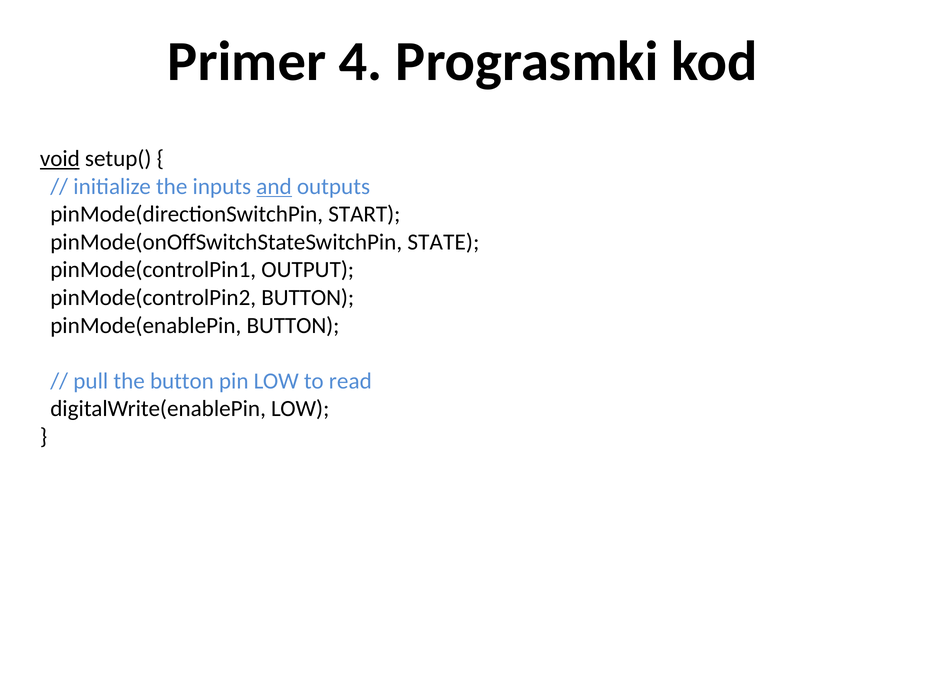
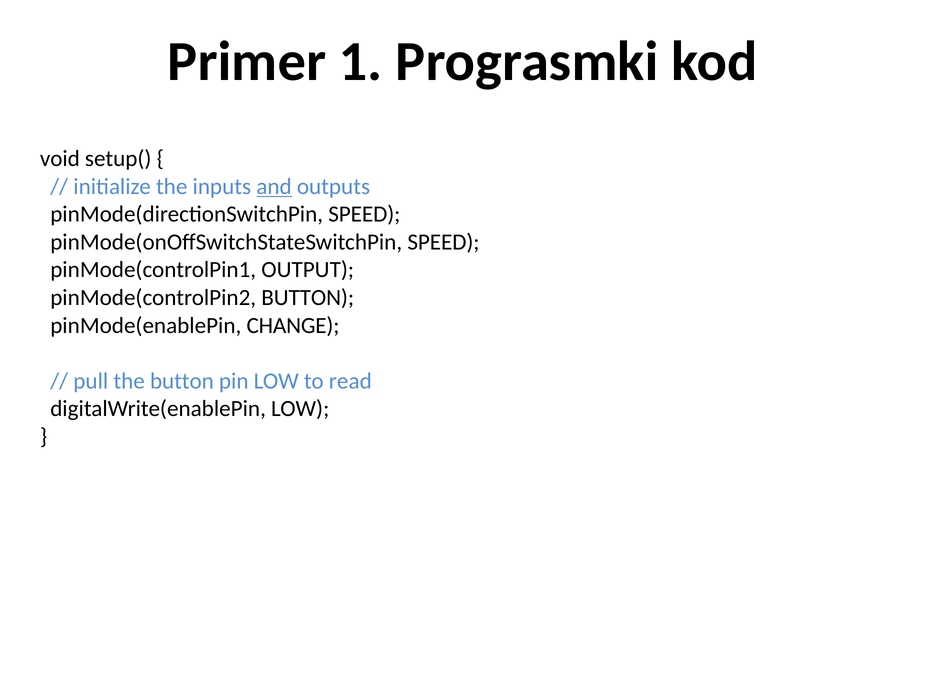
4: 4 -> 1 (361, 62)
void underline: present -> none (60, 159)
pinMode(directionSwitchPin START: START -> SPEED (364, 214)
pinMode(onOffSwitchStateSwitchPin STATE: STATE -> SPEED (443, 242)
pinMode(enablePin BUTTON: BUTTON -> CHANGE (293, 326)
